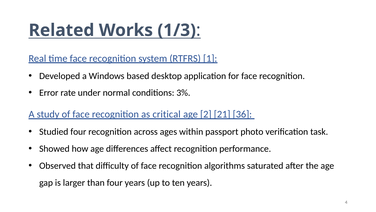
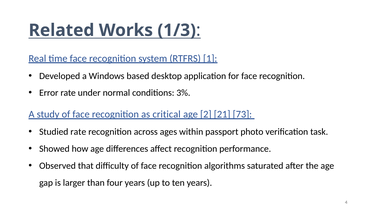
36: 36 -> 73 (242, 114)
Studied four: four -> rate (78, 132)
